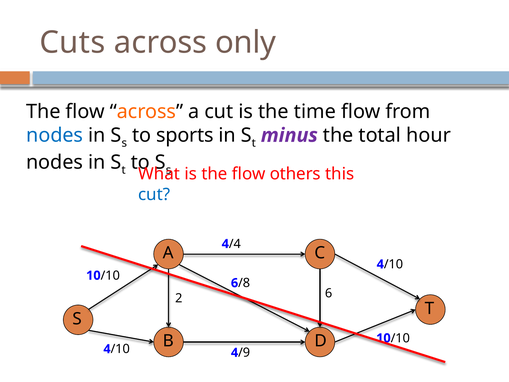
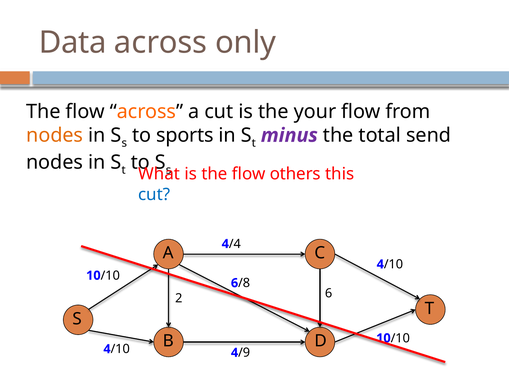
Cuts: Cuts -> Data (73, 42)
time: time -> your (315, 111)
nodes colour: blue -> orange (55, 135)
hour: hour -> send (429, 135)
